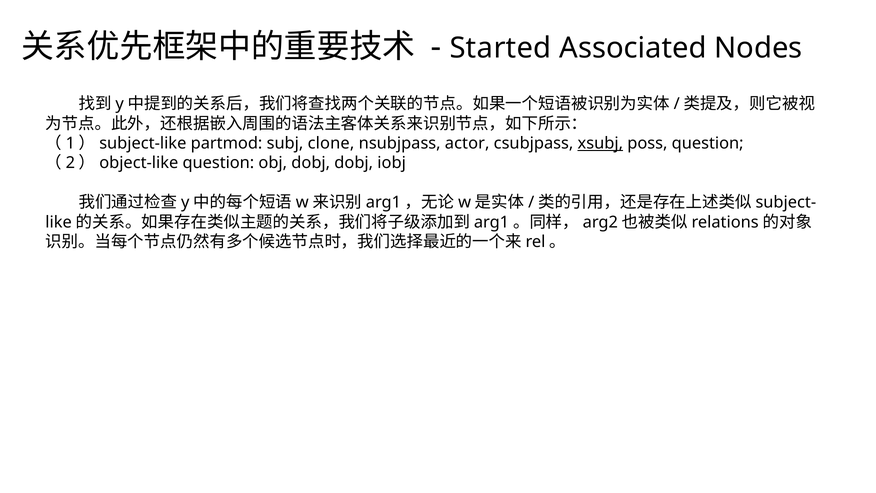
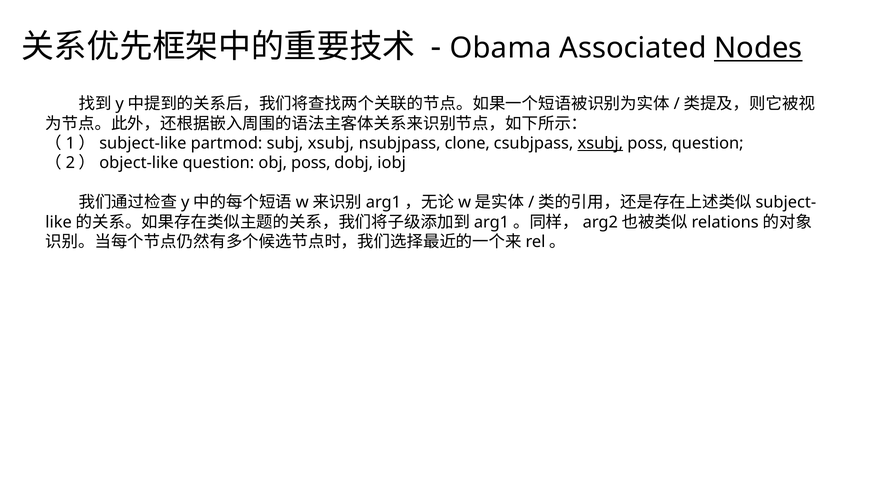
Started: Started -> Obama (501, 48)
Nodes underline: none -> present (758, 48)
subj clone: clone -> xsubj (331, 143)
actor: actor -> clone (467, 143)
obj dobj: dobj -> poss (311, 163)
